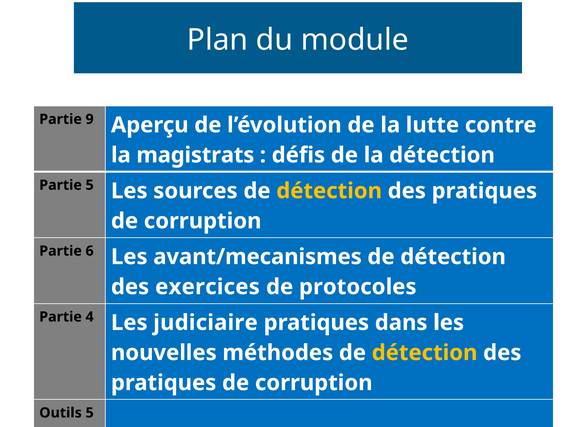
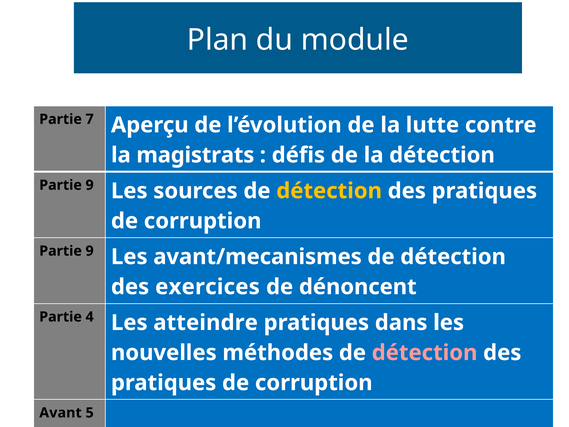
9: 9 -> 7 (90, 119)
5: 5 -> 9 (90, 185)
6: 6 -> 9 (90, 251)
protocoles: protocoles -> dénoncent (358, 287)
judiciaire: judiciaire -> atteindre (206, 322)
détection colour: yellow -> pink (425, 353)
Outils: Outils -> Avant (61, 413)
